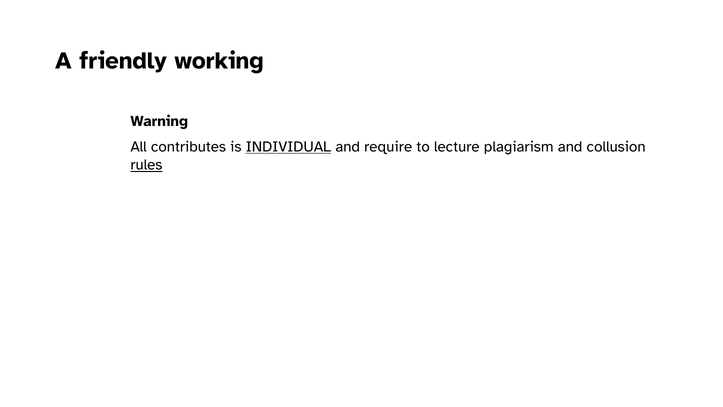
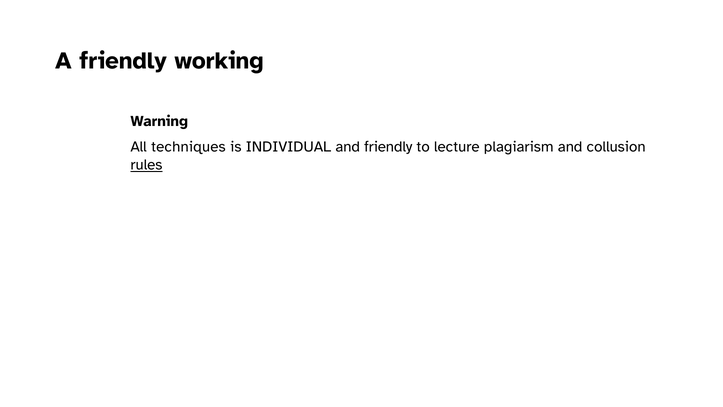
contributes: contributes -> techniques (188, 147)
INDIVIDUAL underline: present -> none (288, 147)
and require: require -> friendly (388, 147)
